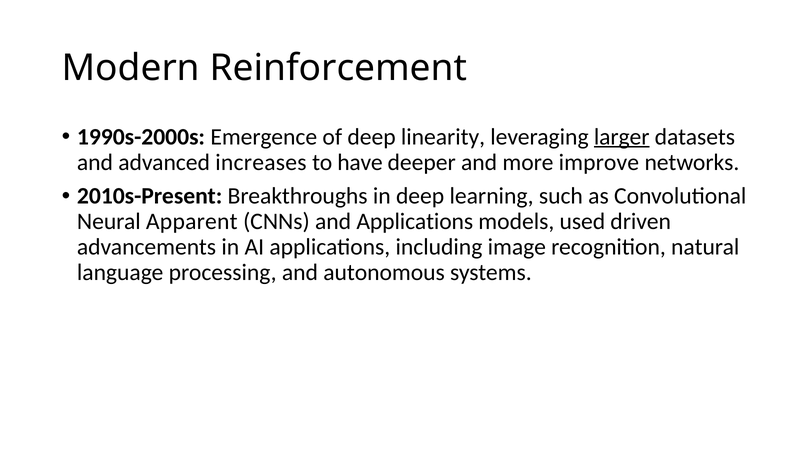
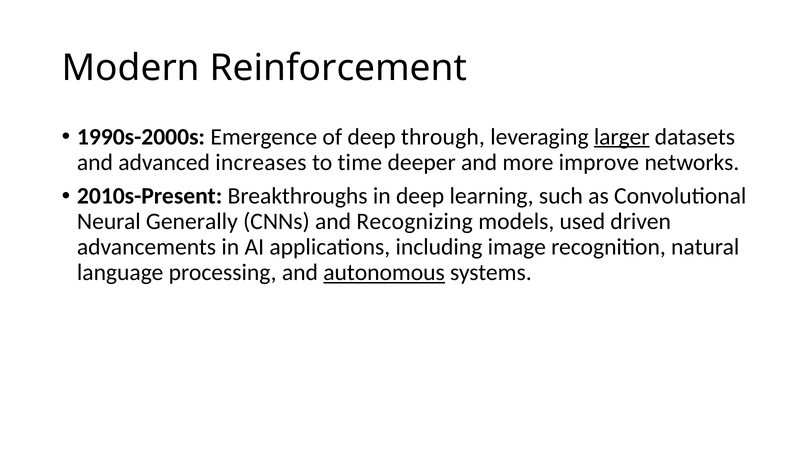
linearity: linearity -> through (443, 137)
have: have -> time (360, 162)
Apparent: Apparent -> Generally (192, 222)
and Applications: Applications -> Recognizing (415, 222)
autonomous underline: none -> present (384, 273)
